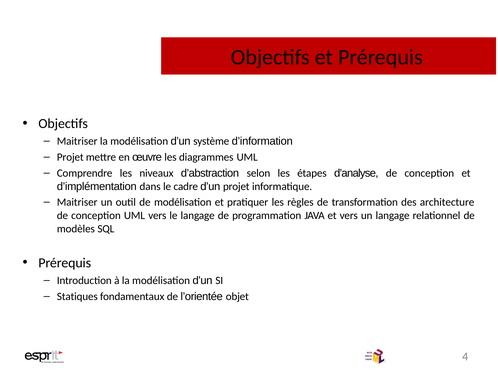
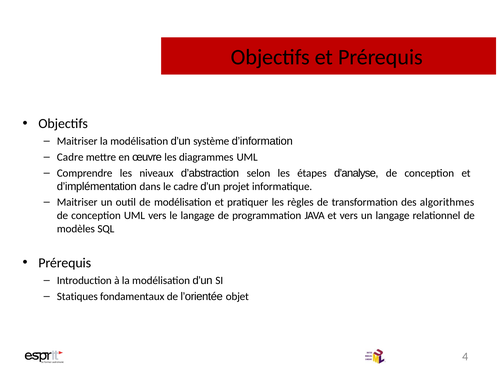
Projet: Projet -> Cadre (70, 157)
architecture: architecture -> algorithmes (447, 202)
